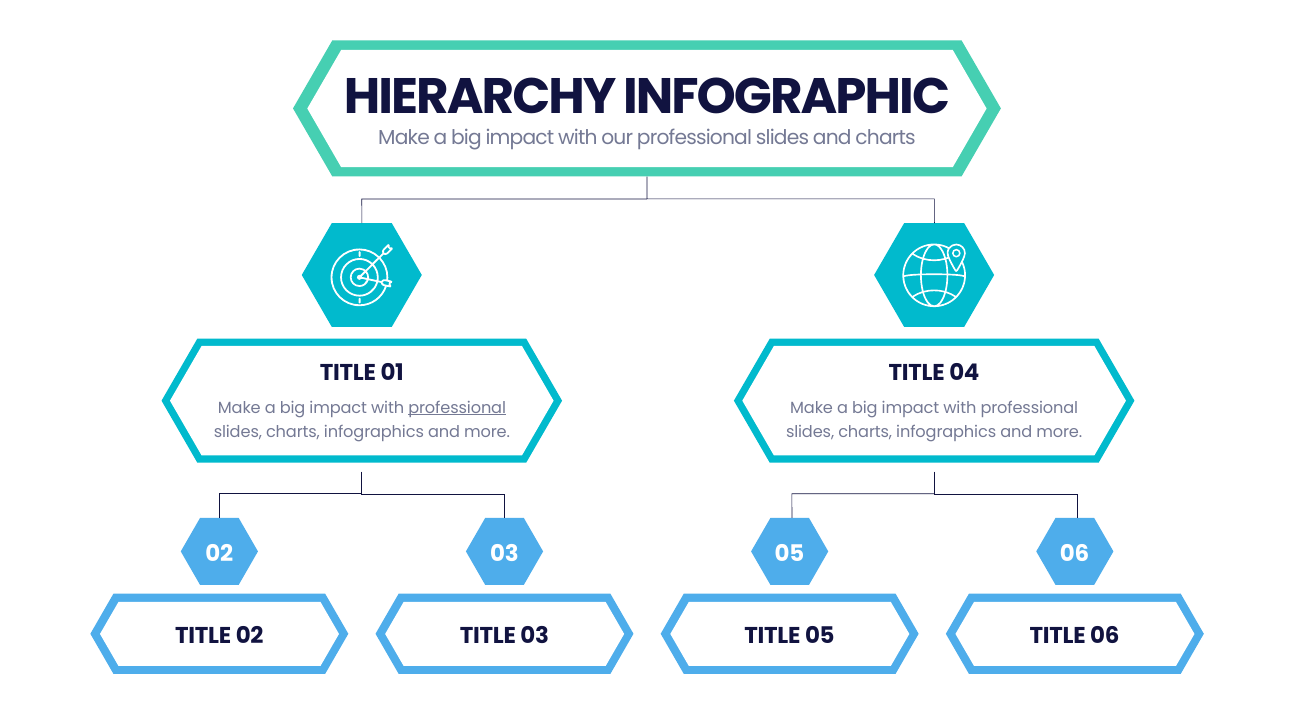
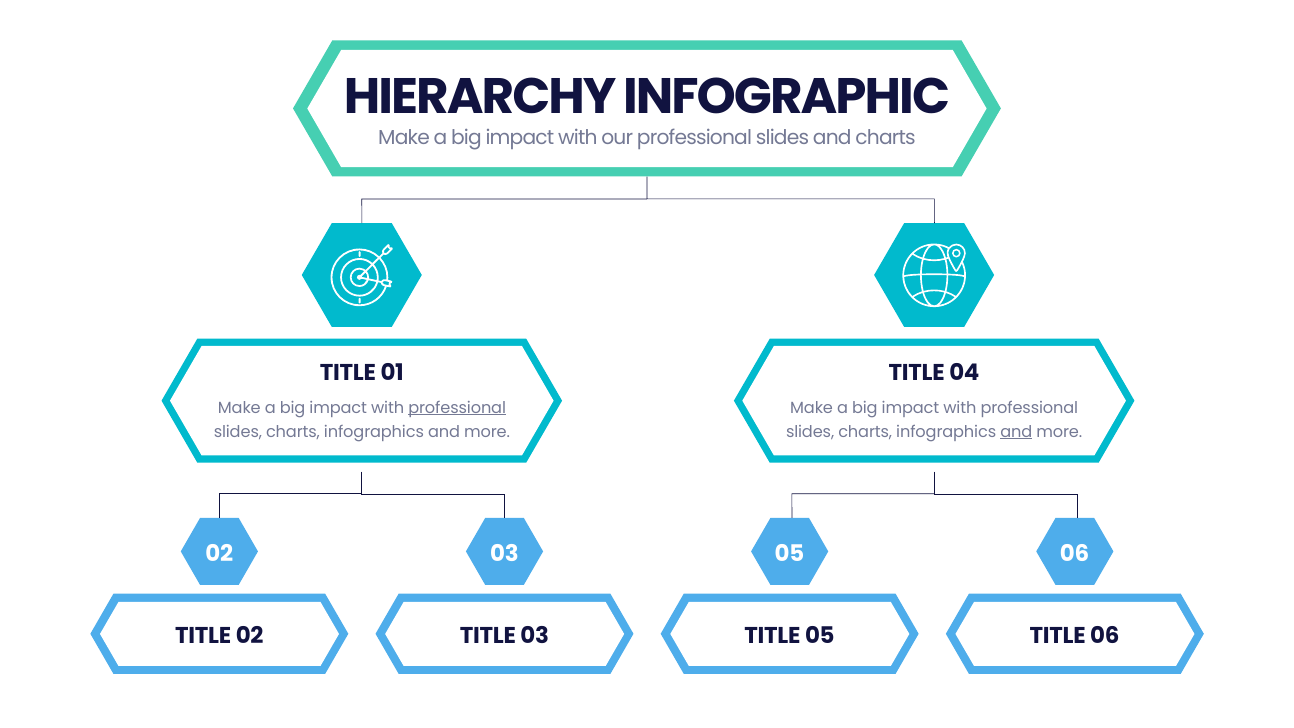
and underline: none -> present (1016, 432)
